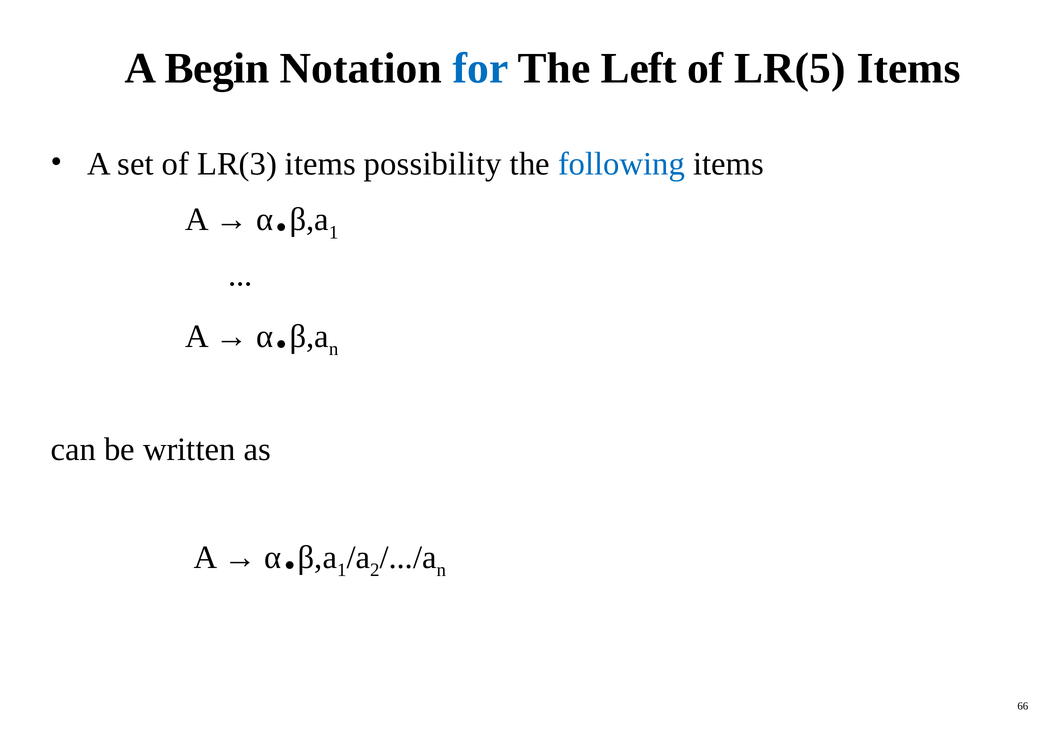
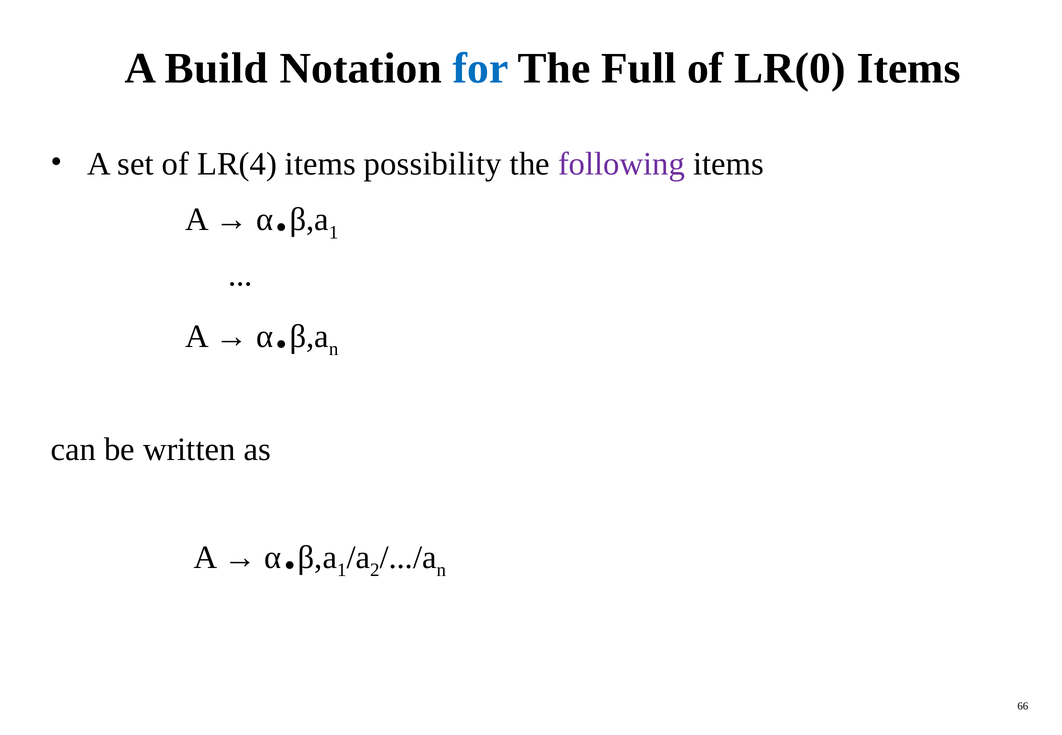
Begin: Begin -> Build (217, 68)
Left: Left -> Full (639, 68)
LR(5: LR(5 -> LR(0 (790, 68)
LR(3: LR(3 -> LR(4 (237, 164)
following colour: blue -> purple (622, 164)
